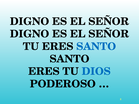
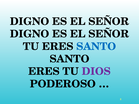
DIOS colour: blue -> purple (96, 72)
